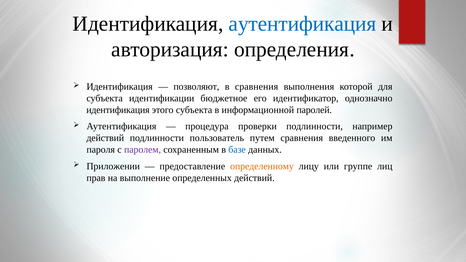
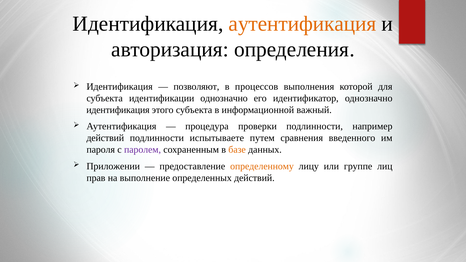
аутентификация colour: blue -> orange (302, 24)
в сравнения: сравнения -> процессов (257, 87)
идентификации бюджетное: бюджетное -> однозначно (224, 98)
паролей: паролей -> важный (314, 110)
пользователь: пользователь -> испытываете (217, 138)
базе colour: blue -> orange (237, 150)
